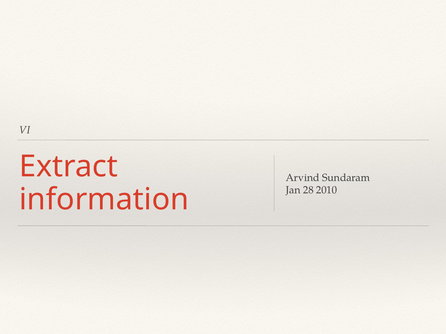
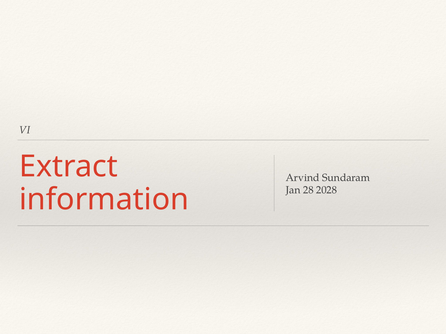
2010: 2010 -> 2028 (327, 190)
